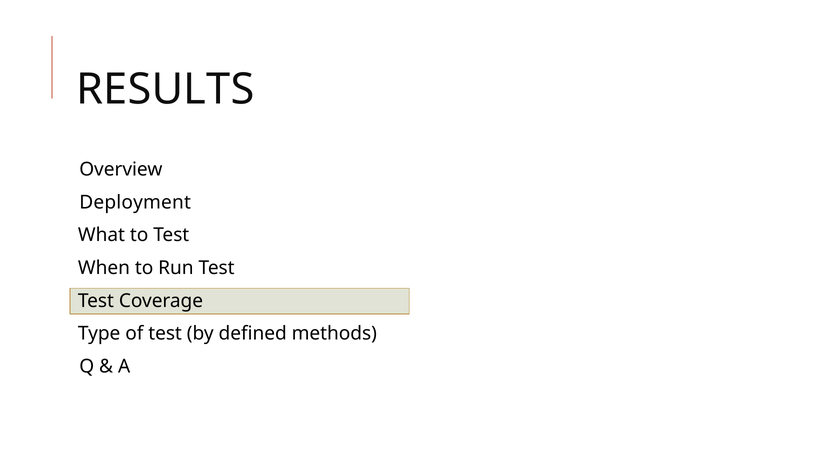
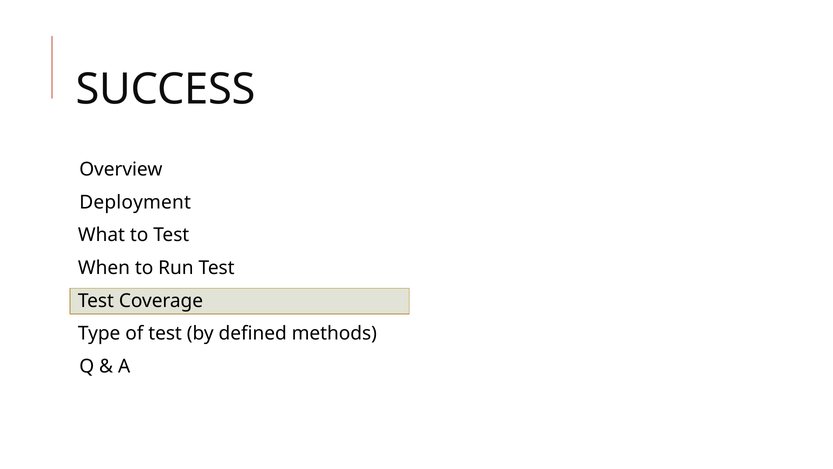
RESULTS: RESULTS -> SUCCESS (166, 89)
